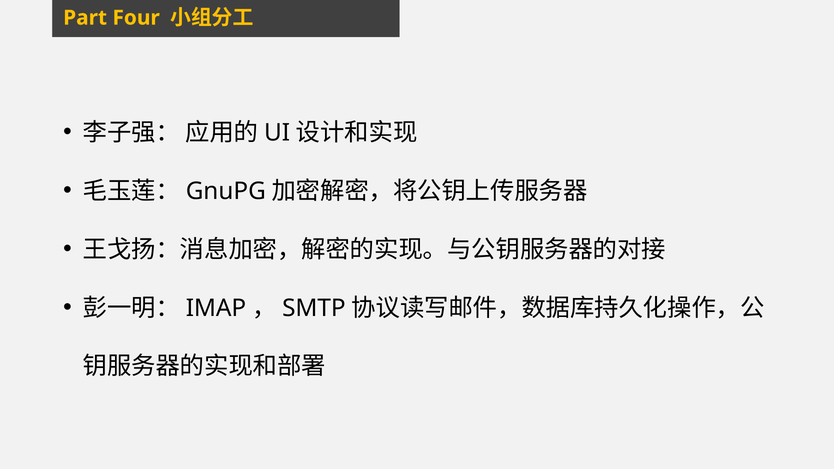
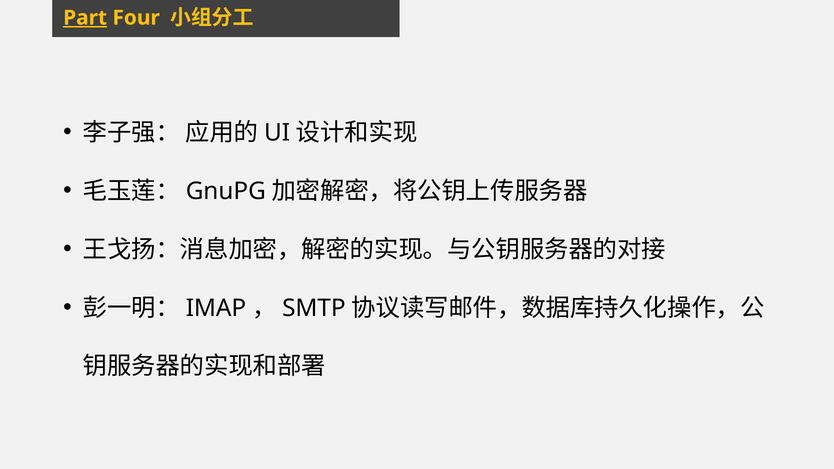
Part underline: none -> present (85, 18)
